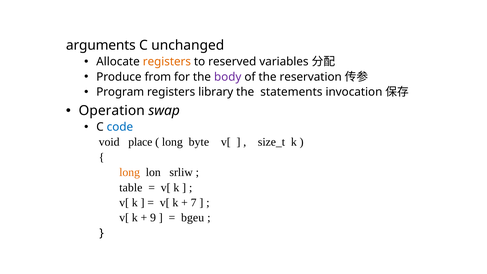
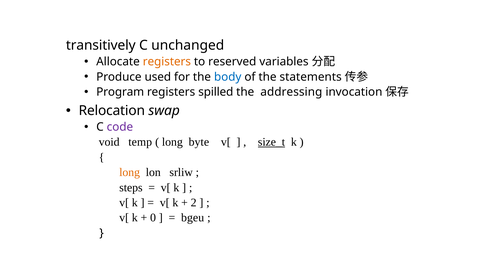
arguments: arguments -> transitively (101, 45)
from: from -> used (158, 77)
body colour: purple -> blue (228, 77)
reservation: reservation -> statements (311, 77)
library: library -> spilled (216, 92)
statements: statements -> addressing (291, 92)
Operation: Operation -> Relocation (112, 111)
code colour: blue -> purple (120, 127)
place: place -> temp (140, 142)
size_t underline: none -> present (271, 142)
table: table -> steps (131, 187)
7: 7 -> 2 (194, 203)
9: 9 -> 0 (153, 218)
